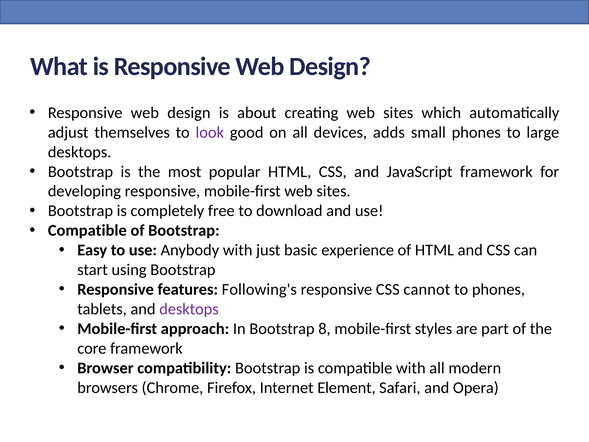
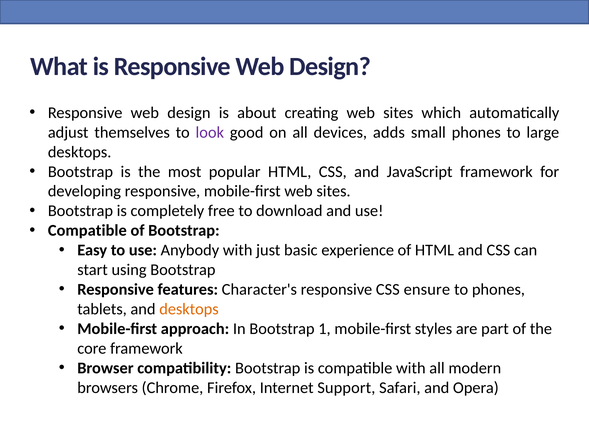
Following's: Following's -> Character's (259, 289)
cannot: cannot -> ensure (427, 289)
desktops colour: purple -> orange (189, 309)
8: 8 -> 1 (324, 329)
Element: Element -> Support (346, 388)
